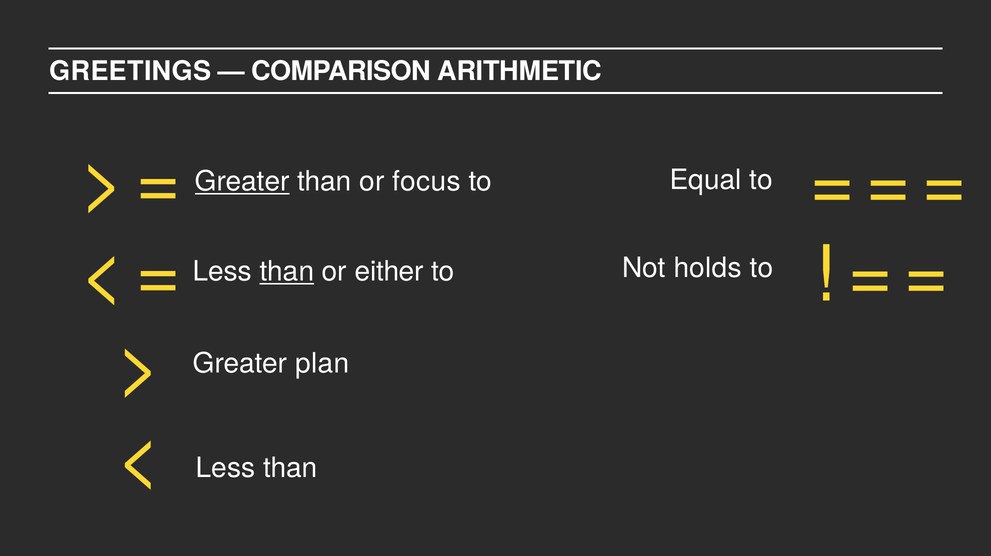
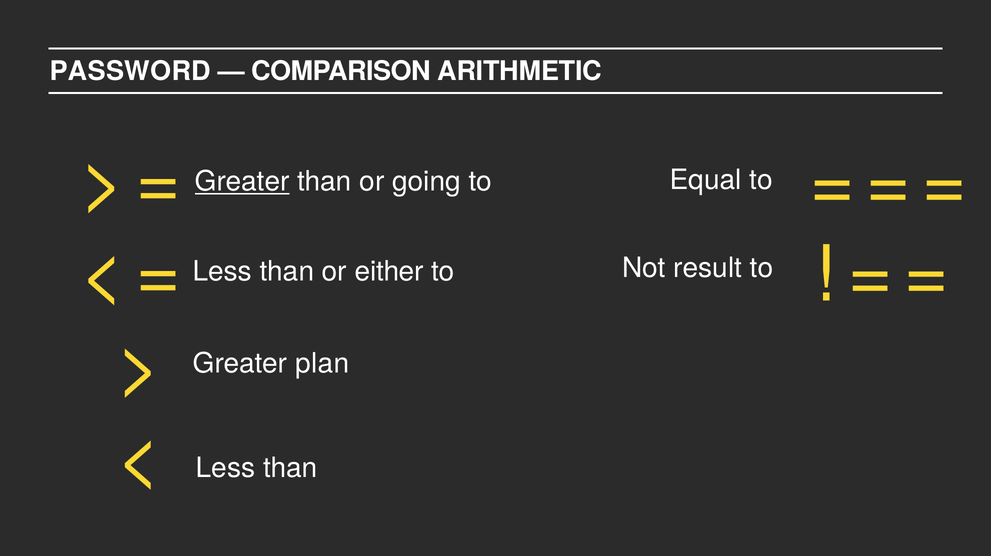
GREETINGS: GREETINGS -> PASSWORD (130, 71)
focus: focus -> going (427, 182)
holds: holds -> result (708, 268)
than underline: present -> none (287, 272)
